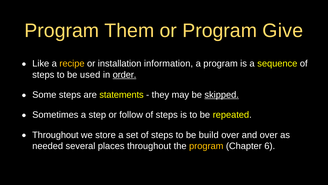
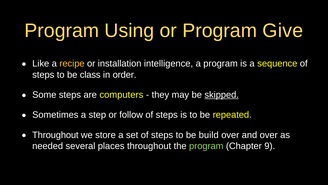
Them: Them -> Using (129, 31)
information: information -> intelligence (169, 63)
used: used -> class (90, 75)
order underline: present -> none (125, 75)
statements: statements -> computers (121, 95)
program colour: yellow -> light green (206, 146)
6: 6 -> 9 (270, 146)
